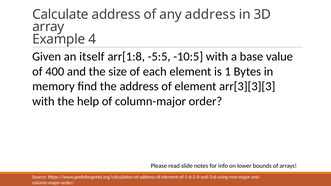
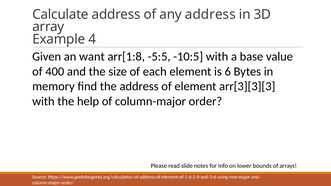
itself: itself -> want (92, 57)
1: 1 -> 6 (228, 72)
